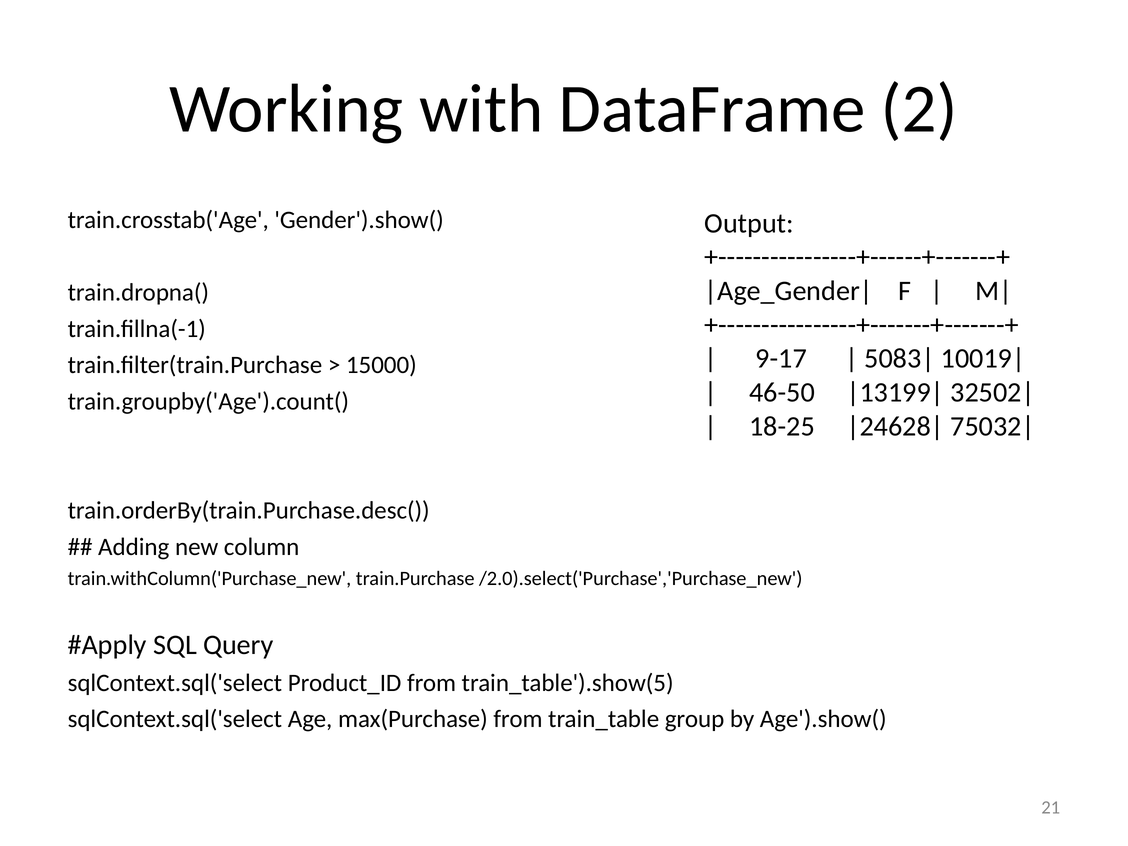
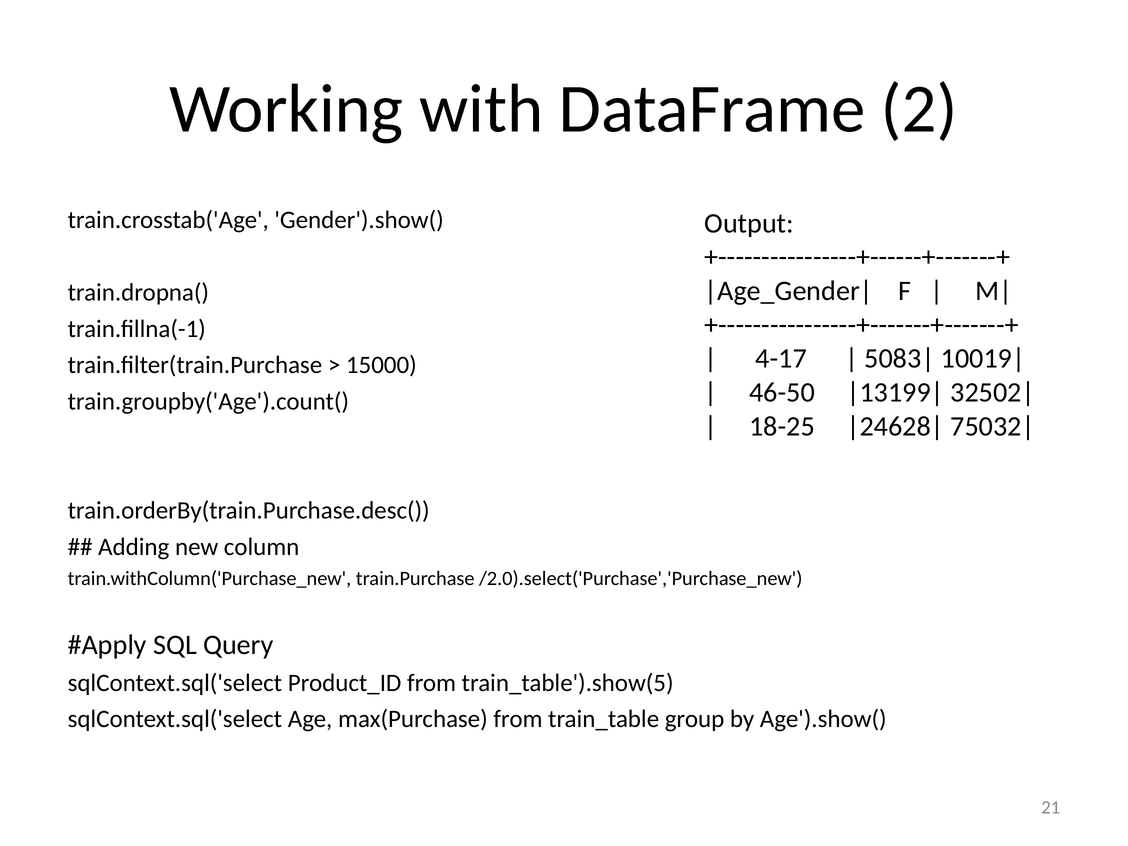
9-17: 9-17 -> 4-17 (781, 359)
